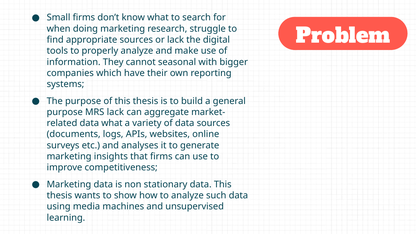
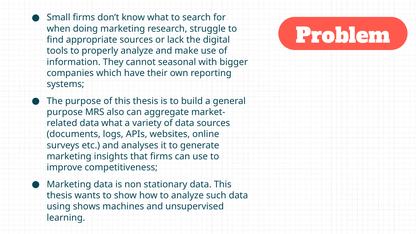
MRS lack: lack -> also (115, 112)
media: media -> shows (87, 207)
